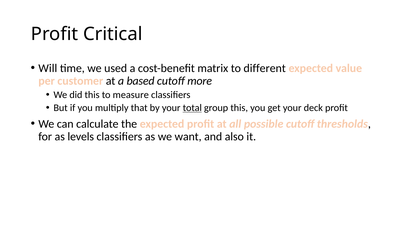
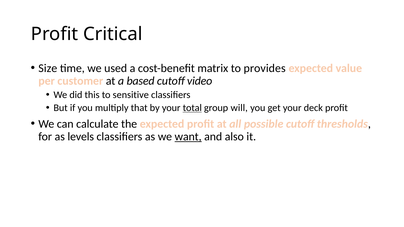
Will: Will -> Size (48, 68)
different: different -> provides (265, 68)
more: more -> video (200, 81)
measure: measure -> sensitive (131, 95)
group this: this -> will (239, 108)
want underline: none -> present (188, 137)
